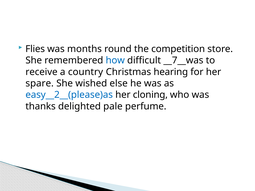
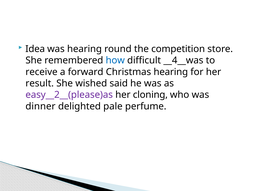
Flies: Flies -> Idea (35, 49)
was months: months -> hearing (85, 49)
__7__was: __7__was -> __4__was (183, 60)
country: country -> forward (86, 72)
spare: spare -> result (40, 83)
else: else -> said (119, 83)
easy__2__(please)as colour: blue -> purple (69, 95)
thanks: thanks -> dinner (41, 106)
